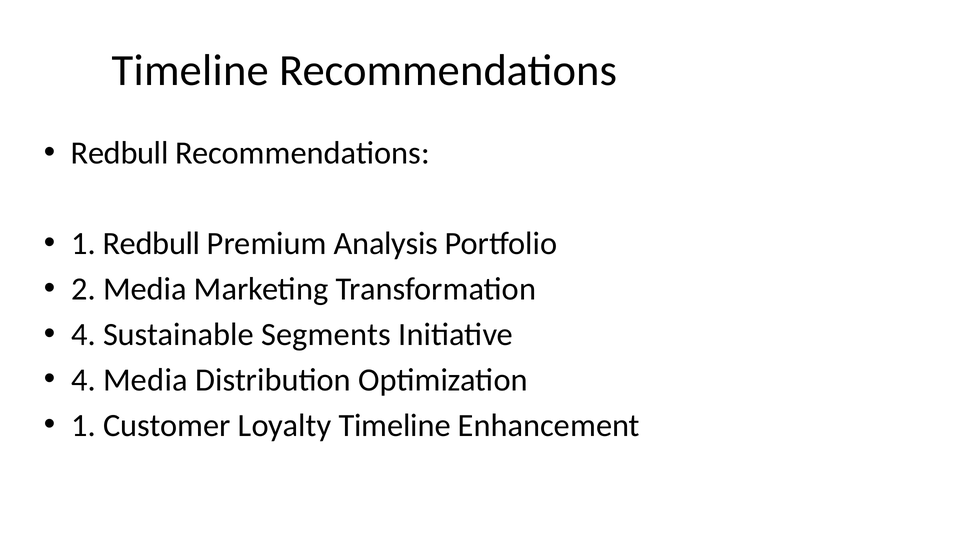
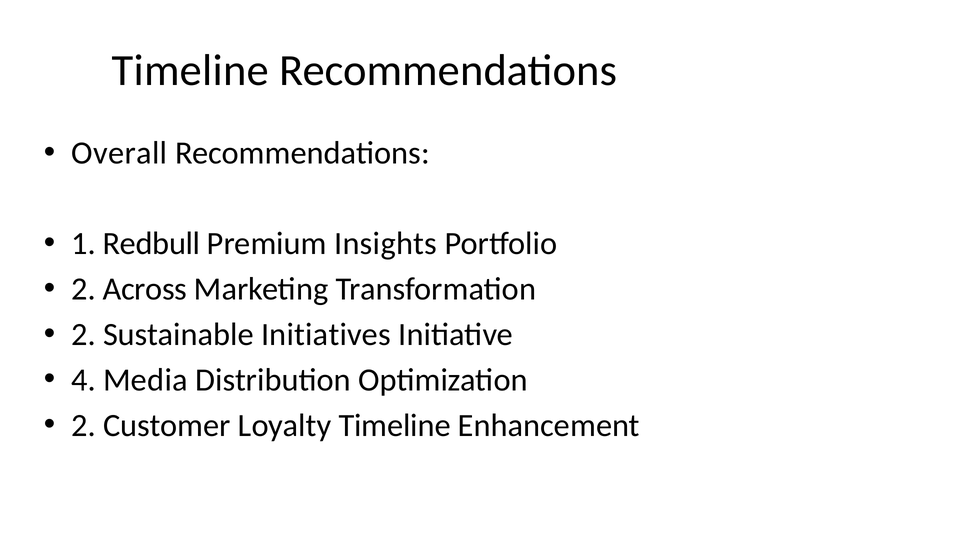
Redbull: Redbull -> Overall (119, 153)
Analysis: Analysis -> Insights (386, 244)
2 Media: Media -> Across (145, 289)
4: 4 -> 2 (83, 335)
Segments: Segments -> Initiatives (326, 335)
1: 1 -> 2 (83, 425)
